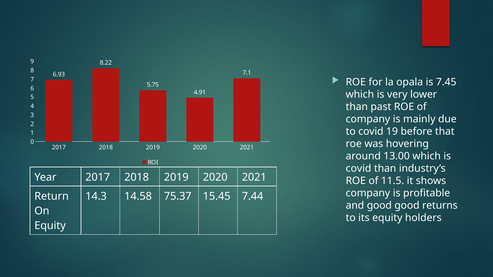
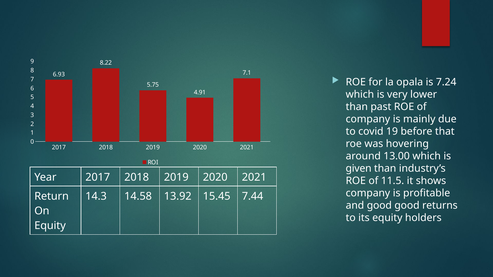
7.45: 7.45 -> 7.24 (446, 82)
covid: covid -> given (359, 169)
75.37: 75.37 -> 13.92 (178, 196)
